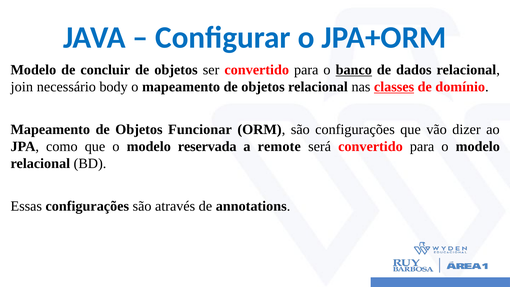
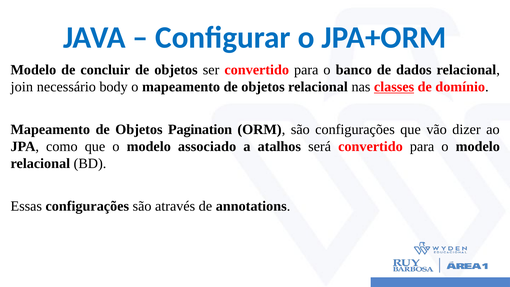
banco underline: present -> none (354, 70)
Funcionar: Funcionar -> Pagination (200, 129)
reservada: reservada -> associado (207, 146)
remote: remote -> atalhos (279, 146)
